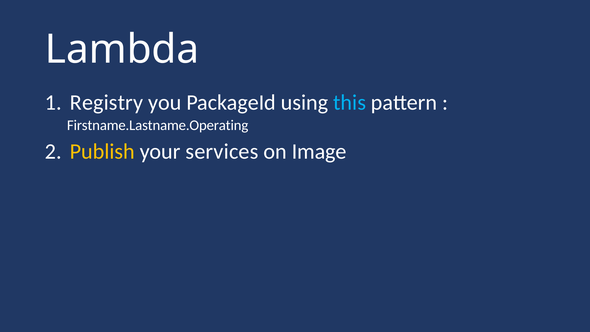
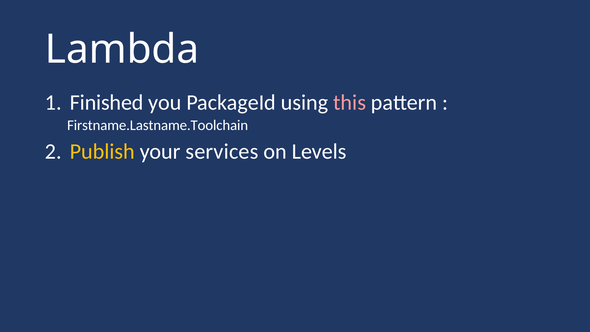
Registry: Registry -> Finished (107, 102)
this colour: light blue -> pink (350, 102)
Firstname.Lastname.Operating: Firstname.Lastname.Operating -> Firstname.Lastname.Toolchain (158, 125)
Image: Image -> Levels (319, 151)
